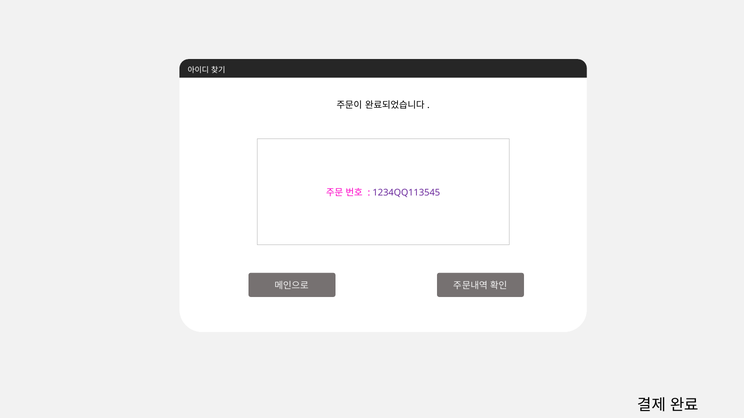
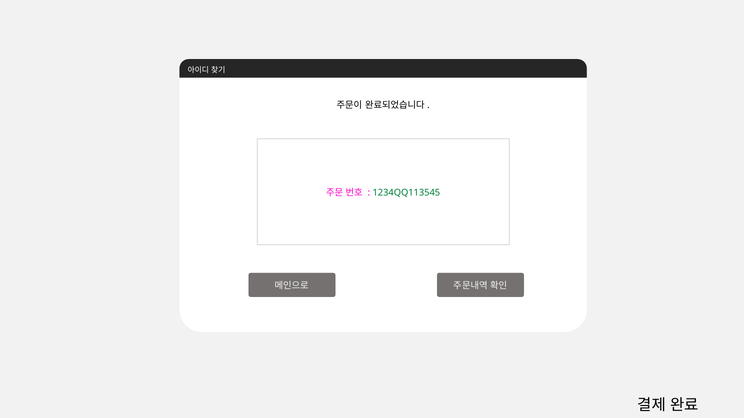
1234QQ113545 colour: purple -> green (406, 193)
